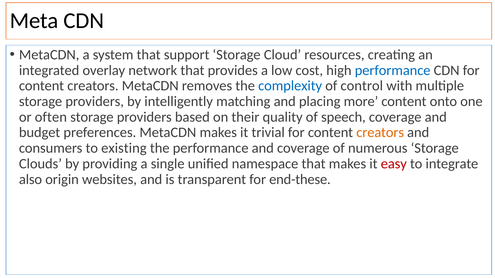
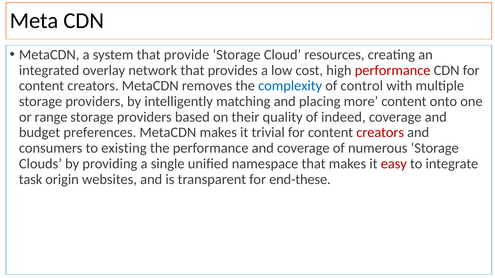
support: support -> provide (187, 55)
performance colour: blue -> red (393, 70)
often: often -> range (51, 117)
speech: speech -> indeed (343, 117)
creators colour: orange -> red (380, 133)
also: also -> task (31, 180)
